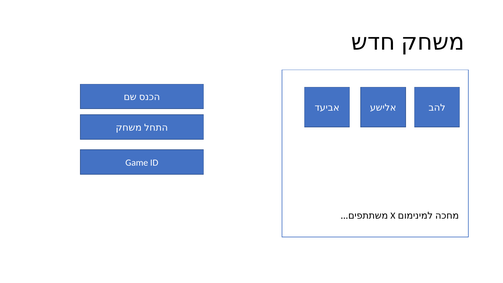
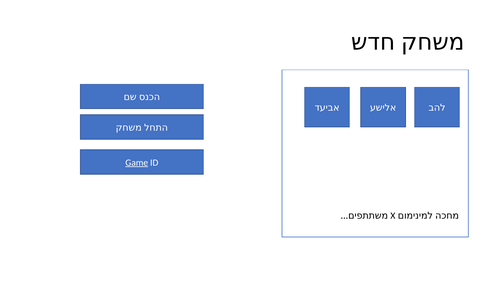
Game underline: none -> present (137, 163)
